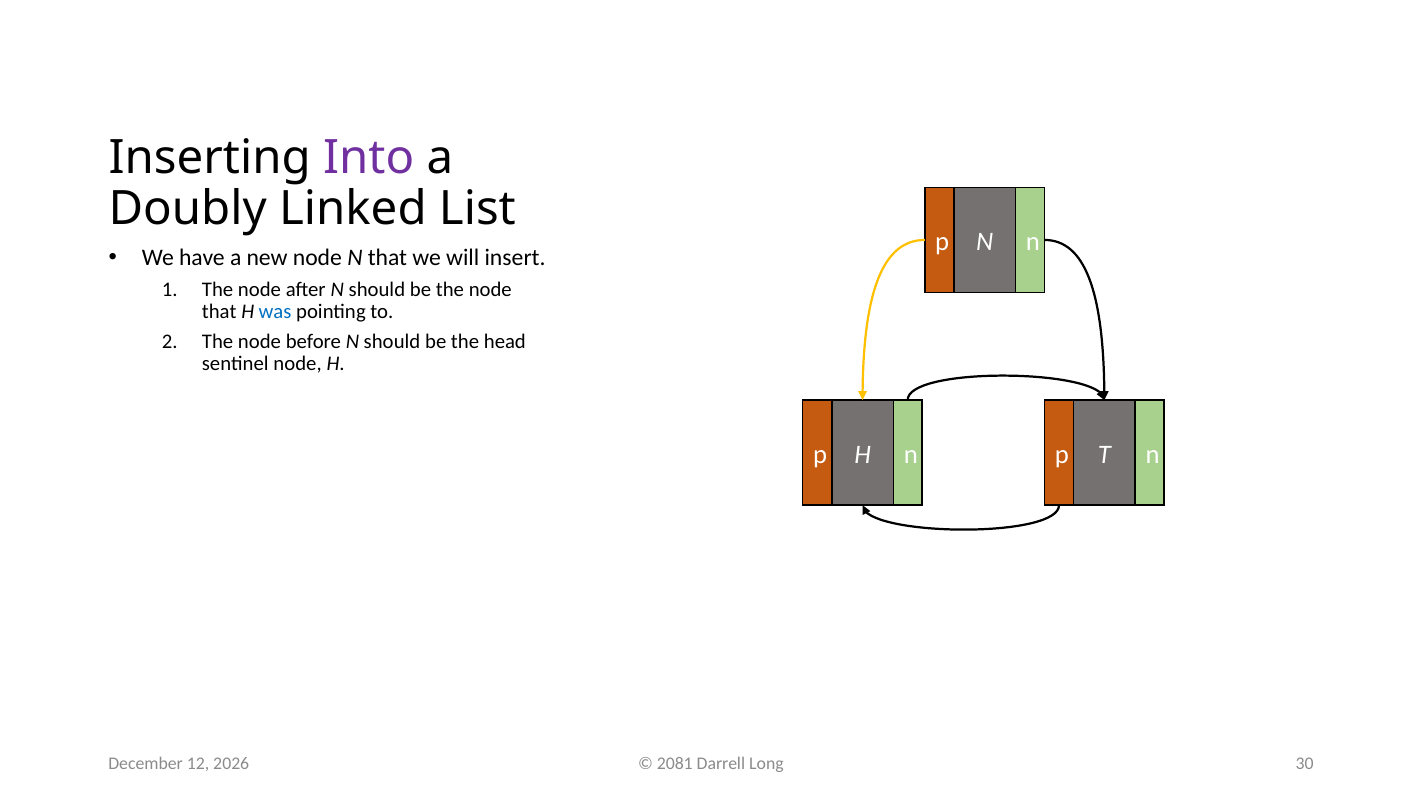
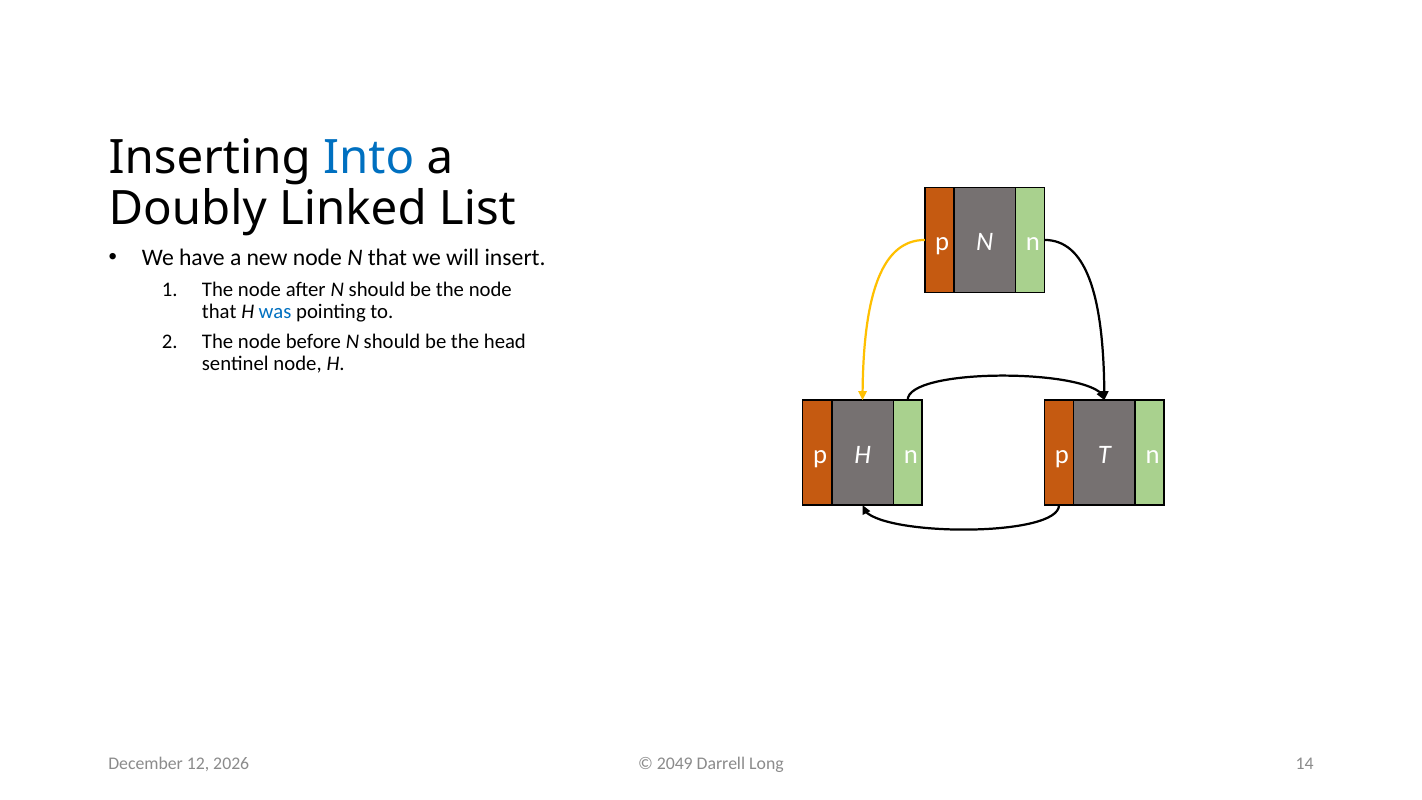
Into colour: purple -> blue (369, 157)
2081: 2081 -> 2049 (675, 764)
30: 30 -> 14 (1305, 764)
